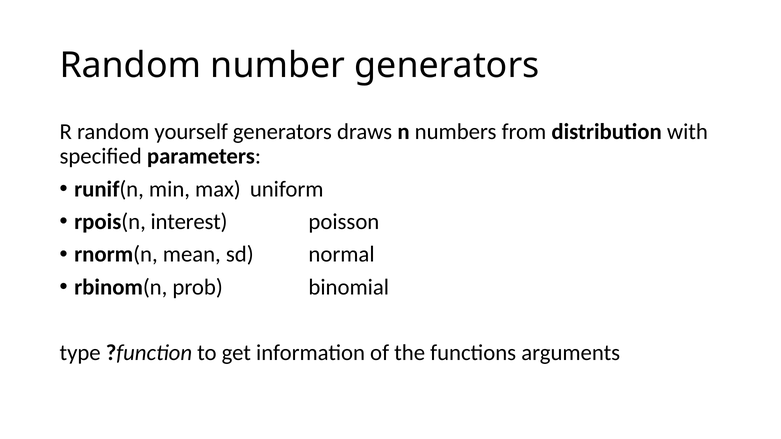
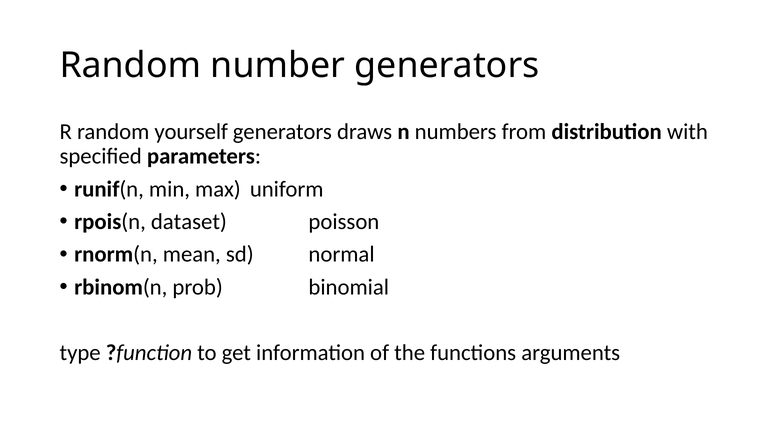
interest: interest -> dataset (189, 222)
